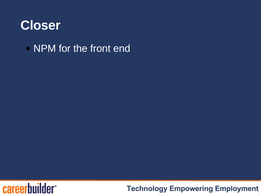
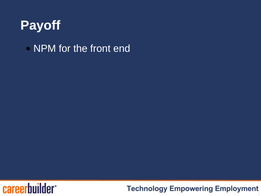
Closer: Closer -> Payoff (40, 25)
